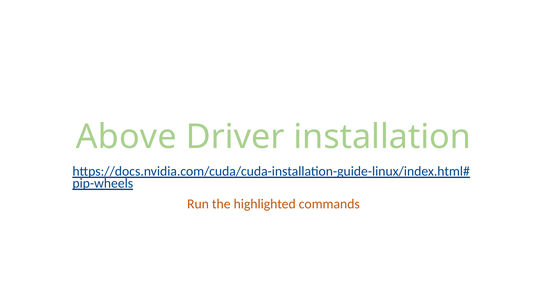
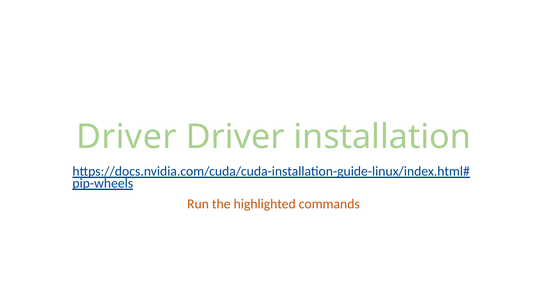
Above: Above -> Driver (126, 137)
